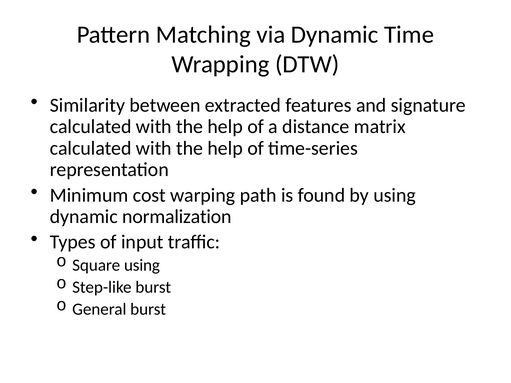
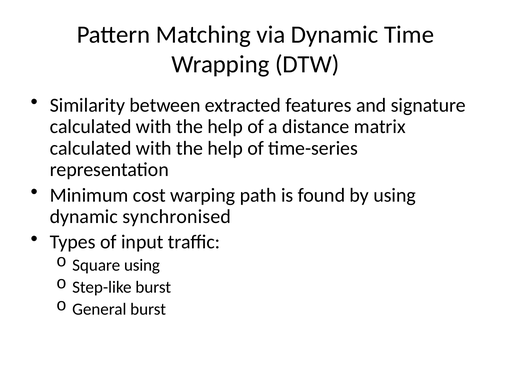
normalization: normalization -> synchronised (177, 217)
